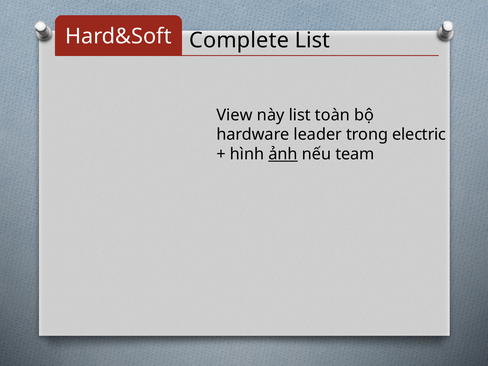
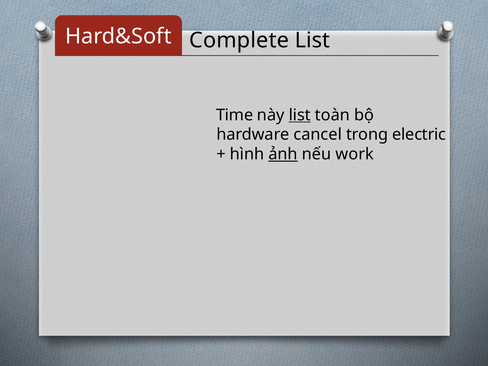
View: View -> Time (235, 115)
list underline: none -> present (300, 115)
leader: leader -> cancel (318, 135)
team: team -> work (355, 154)
